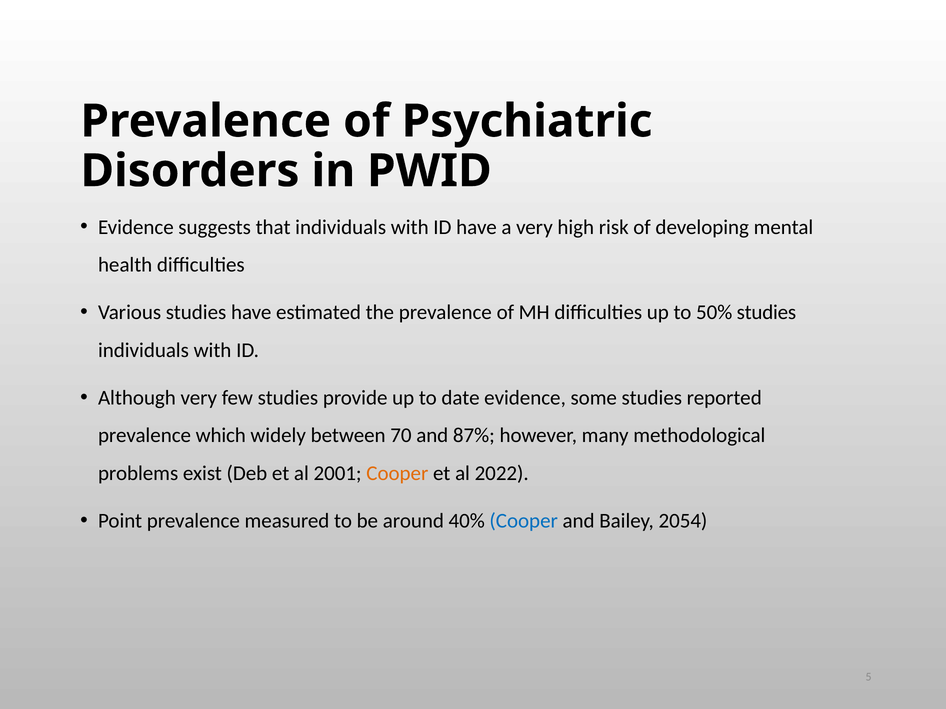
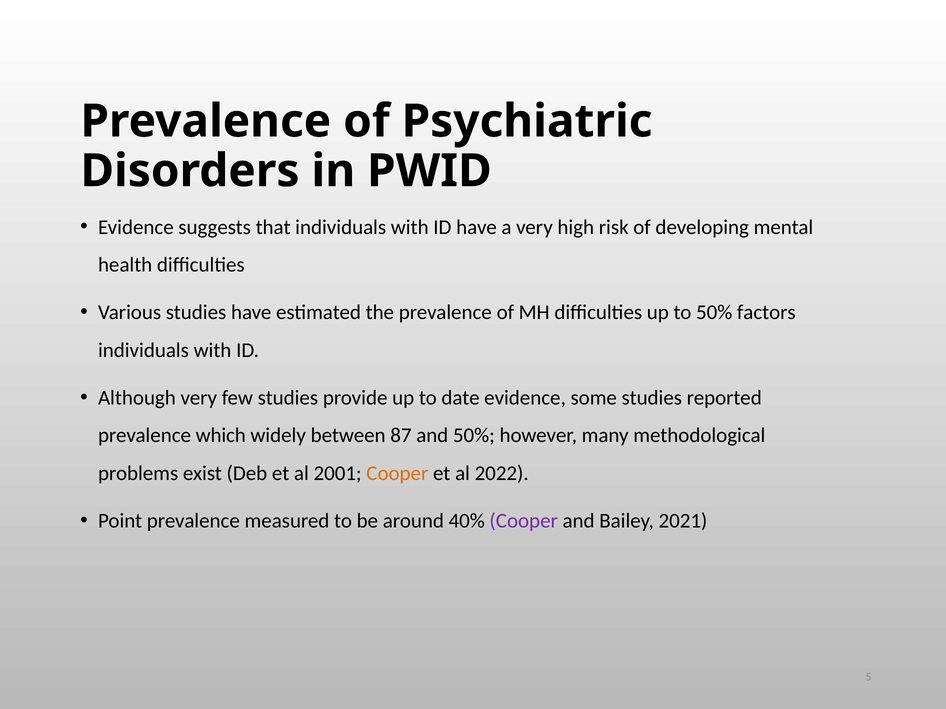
50% studies: studies -> factors (766, 313)
70: 70 -> 87 (401, 436)
and 87%: 87% -> 50% (474, 436)
Cooper colour: blue -> purple (524, 521)
2054: 2054 -> 2021 (683, 521)
